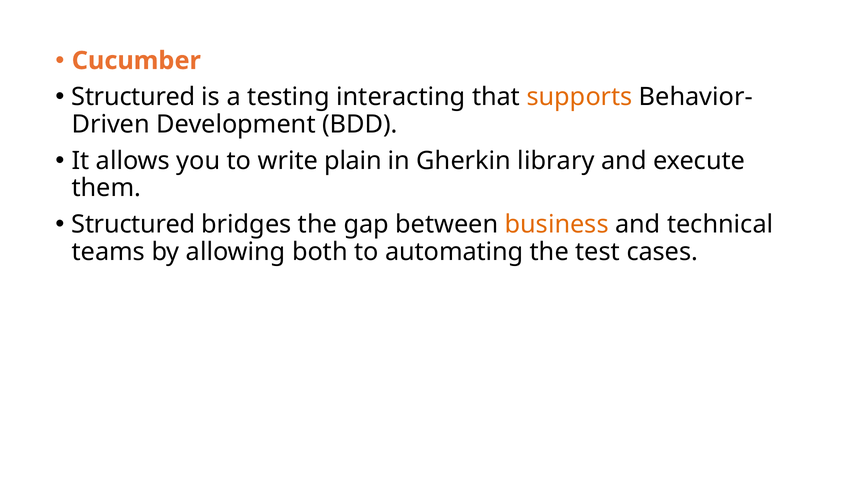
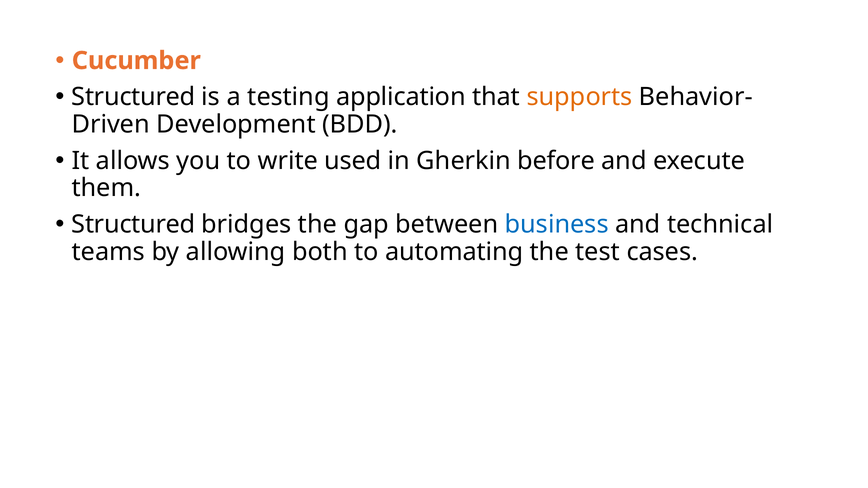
interacting: interacting -> application (401, 97)
plain: plain -> used (353, 161)
library: library -> before (556, 161)
business colour: orange -> blue (557, 225)
